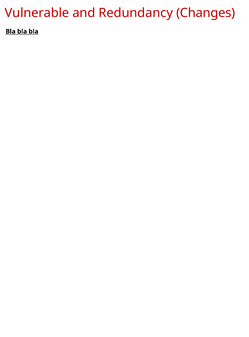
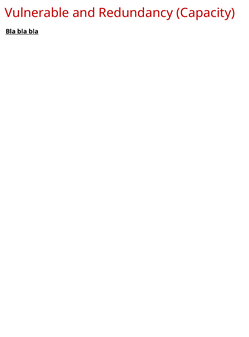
Changes: Changes -> Capacity (206, 13)
